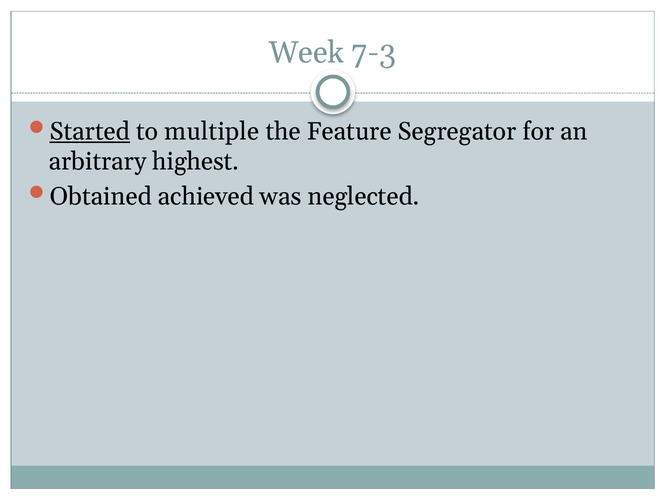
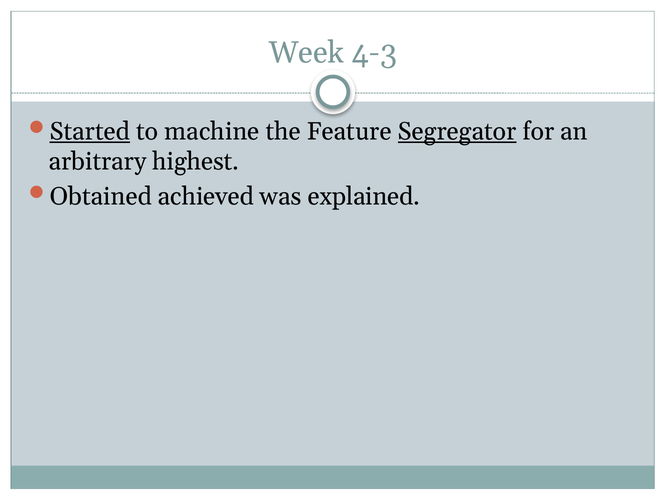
7-3: 7-3 -> 4-3 (374, 52)
multiple: multiple -> machine (212, 131)
Segregator underline: none -> present (457, 131)
neglected: neglected -> explained (364, 196)
